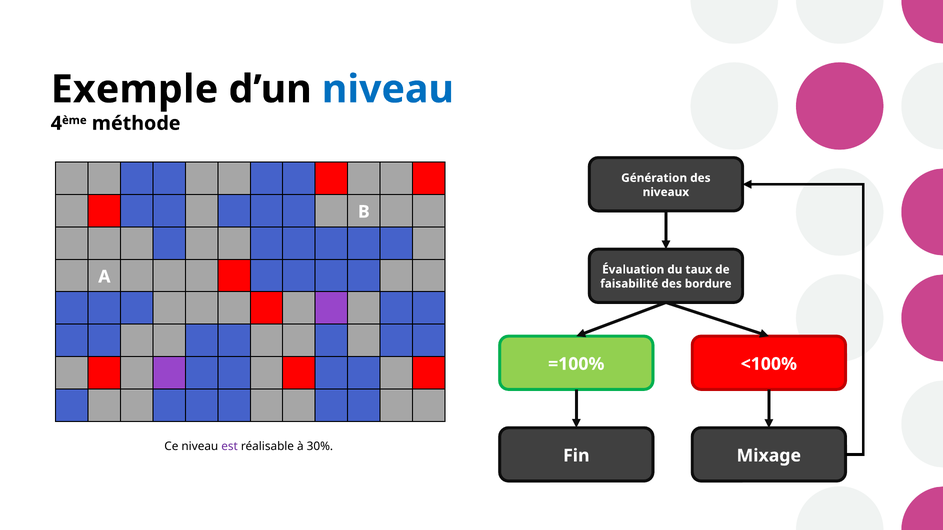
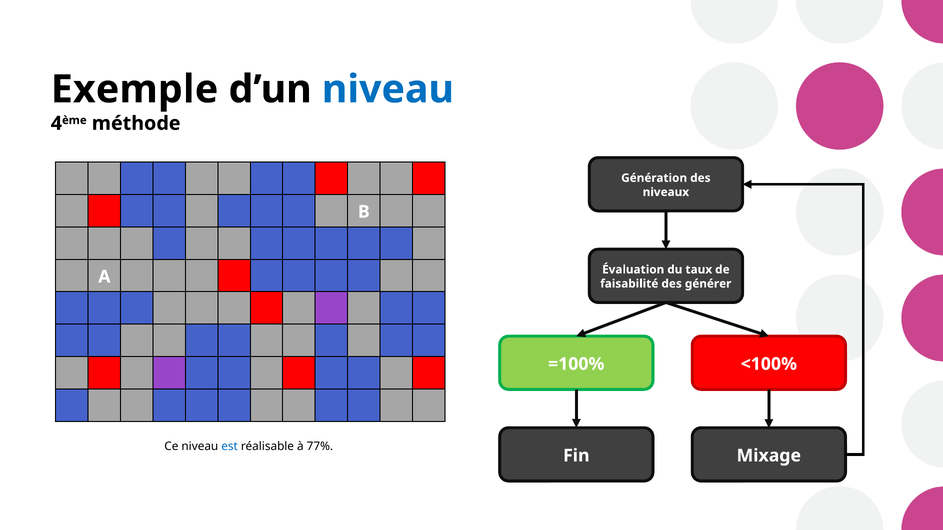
bordure: bordure -> générer (708, 284)
est colour: purple -> blue (230, 447)
30%: 30% -> 77% (320, 447)
